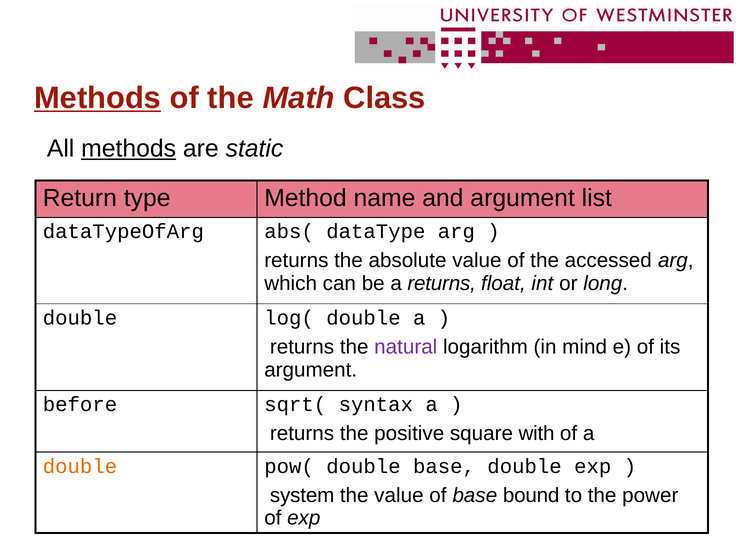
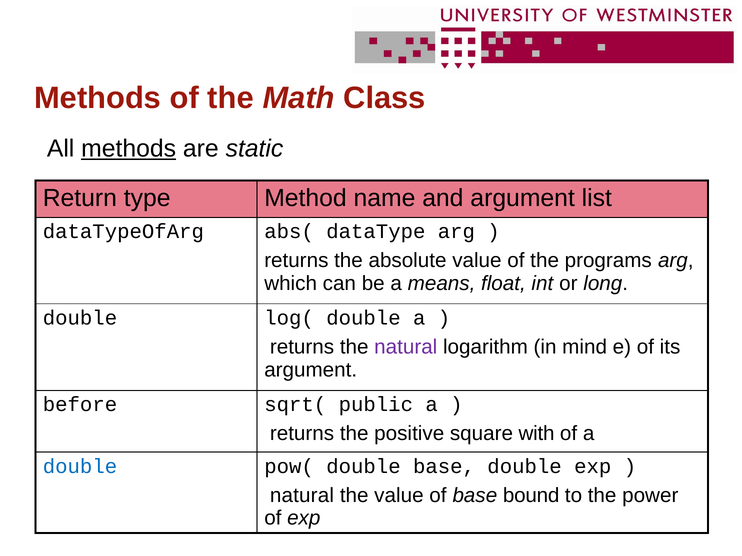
Methods underline: present -> none (98, 98)
accessed: accessed -> programs (608, 261)
a returns: returns -> means (442, 284)
syntax: syntax -> public (376, 405)
double colour: orange -> blue (80, 467)
system: system -> natural (302, 496)
